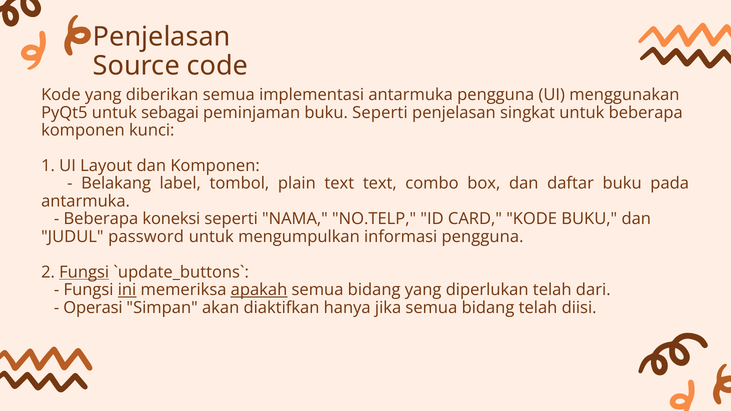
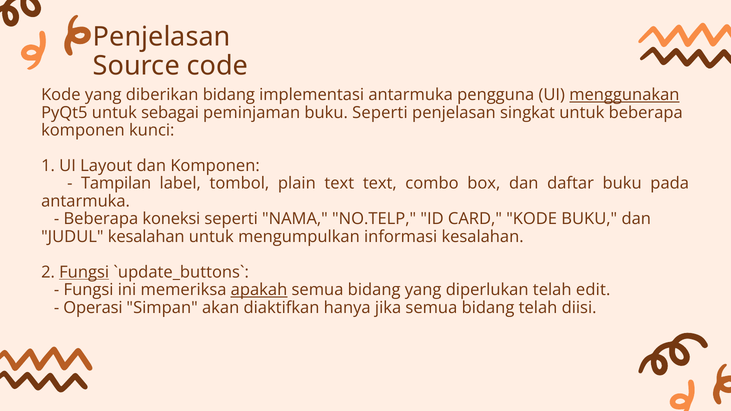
diberikan semua: semua -> bidang (229, 95)
menggunakan underline: none -> present (624, 95)
Belakang: Belakang -> Tampilan (116, 184)
JUDUL password: password -> kesalahan (146, 237)
informasi pengguna: pengguna -> kesalahan (483, 237)
ini underline: present -> none (127, 290)
dari: dari -> edit (593, 290)
